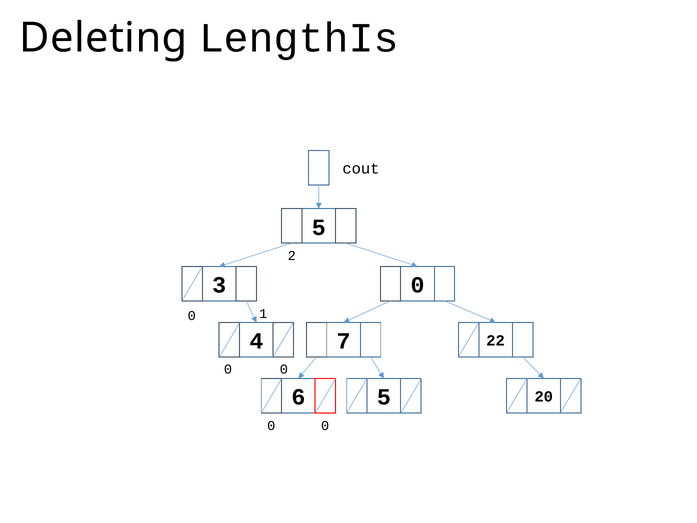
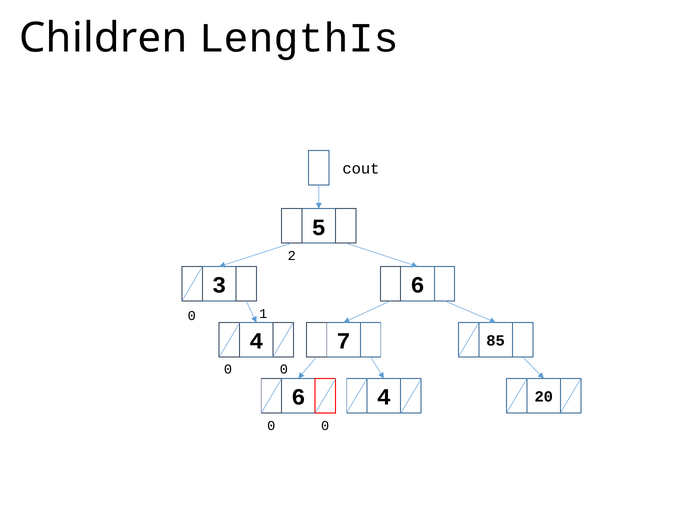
Deleting: Deleting -> Children (103, 38)
3 0: 0 -> 6 (417, 285)
22: 22 -> 85 (496, 341)
6 5: 5 -> 4 (384, 397)
